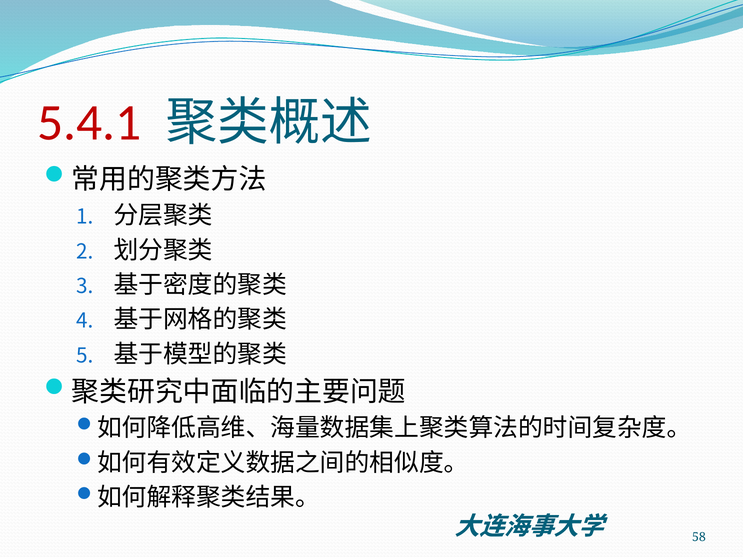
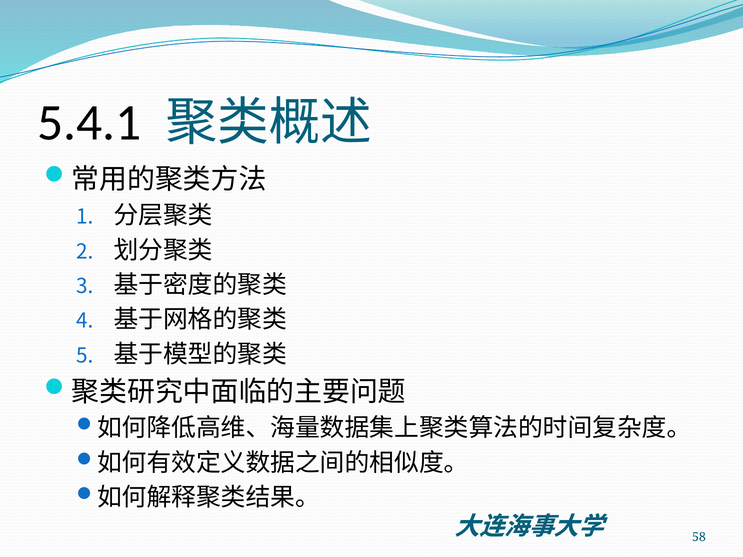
5.4.1 colour: red -> black (89, 123)
